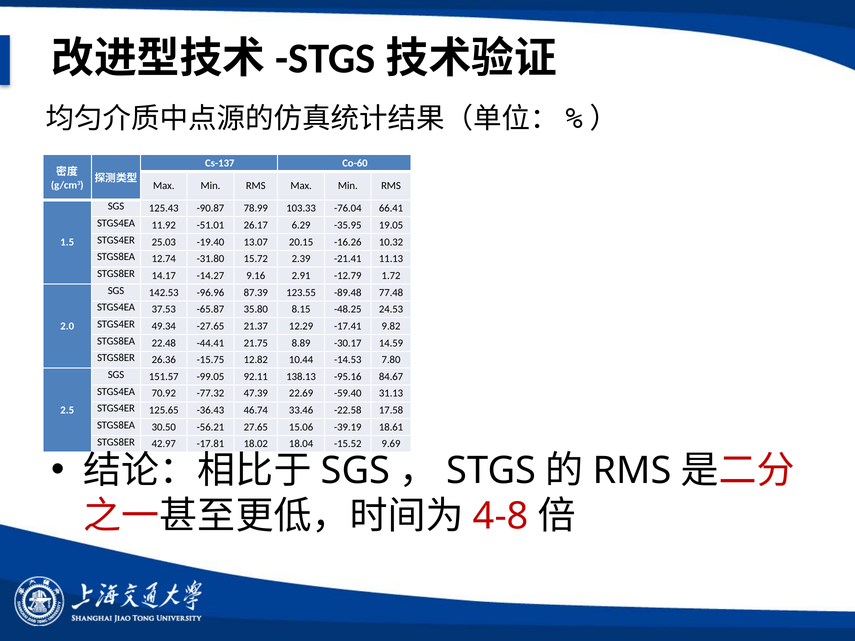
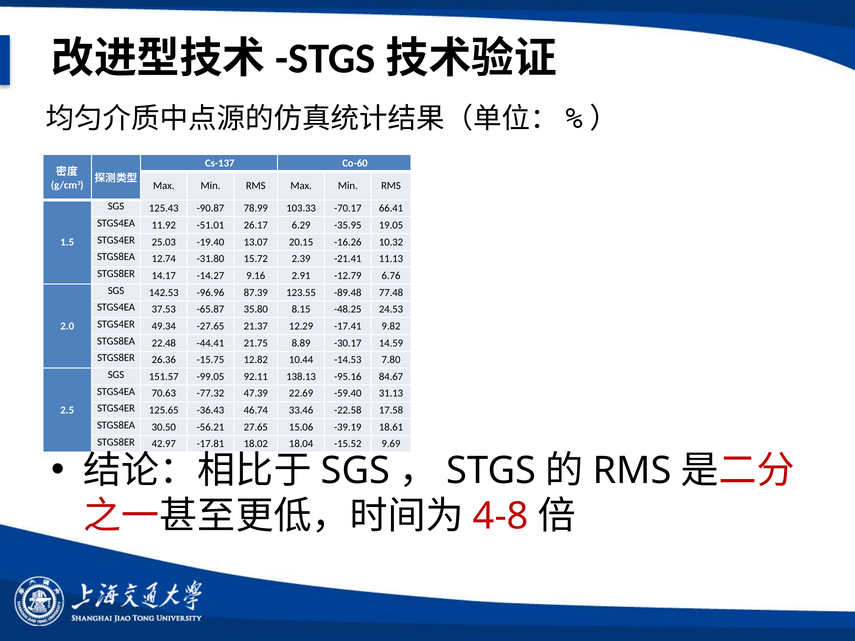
-76.04: -76.04 -> -70.17 (348, 208)
1.72: 1.72 -> 6.76 (391, 276)
70.92: 70.92 -> 70.63 (164, 394)
